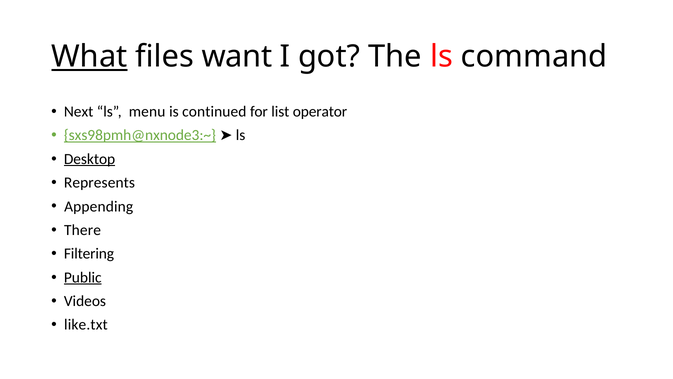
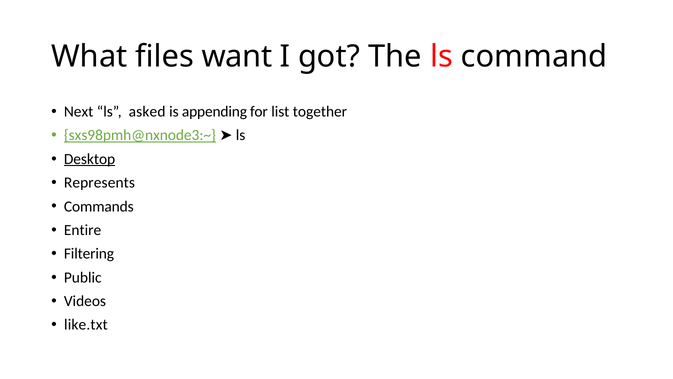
What underline: present -> none (89, 57)
menu: menu -> asked (147, 112)
continued: continued -> appending (214, 112)
operator: operator -> together (320, 112)
Appending: Appending -> Commands (99, 206)
There: There -> Entire (83, 230)
Public underline: present -> none (83, 277)
